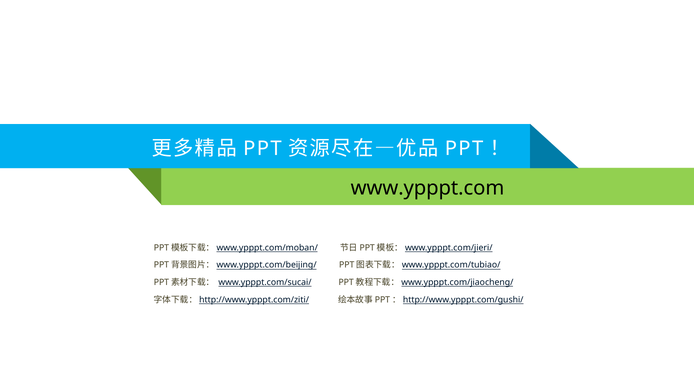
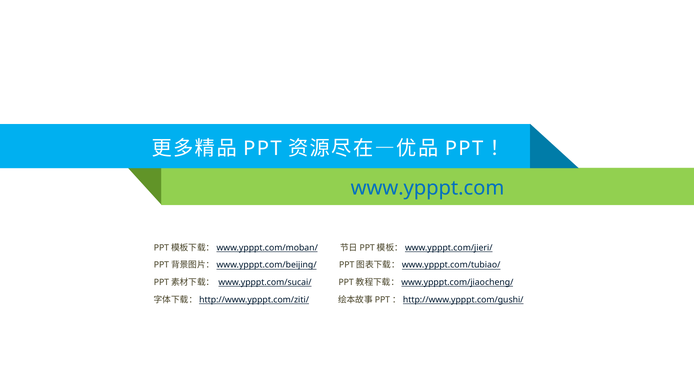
www.ypppt.com colour: black -> blue (428, 188)
